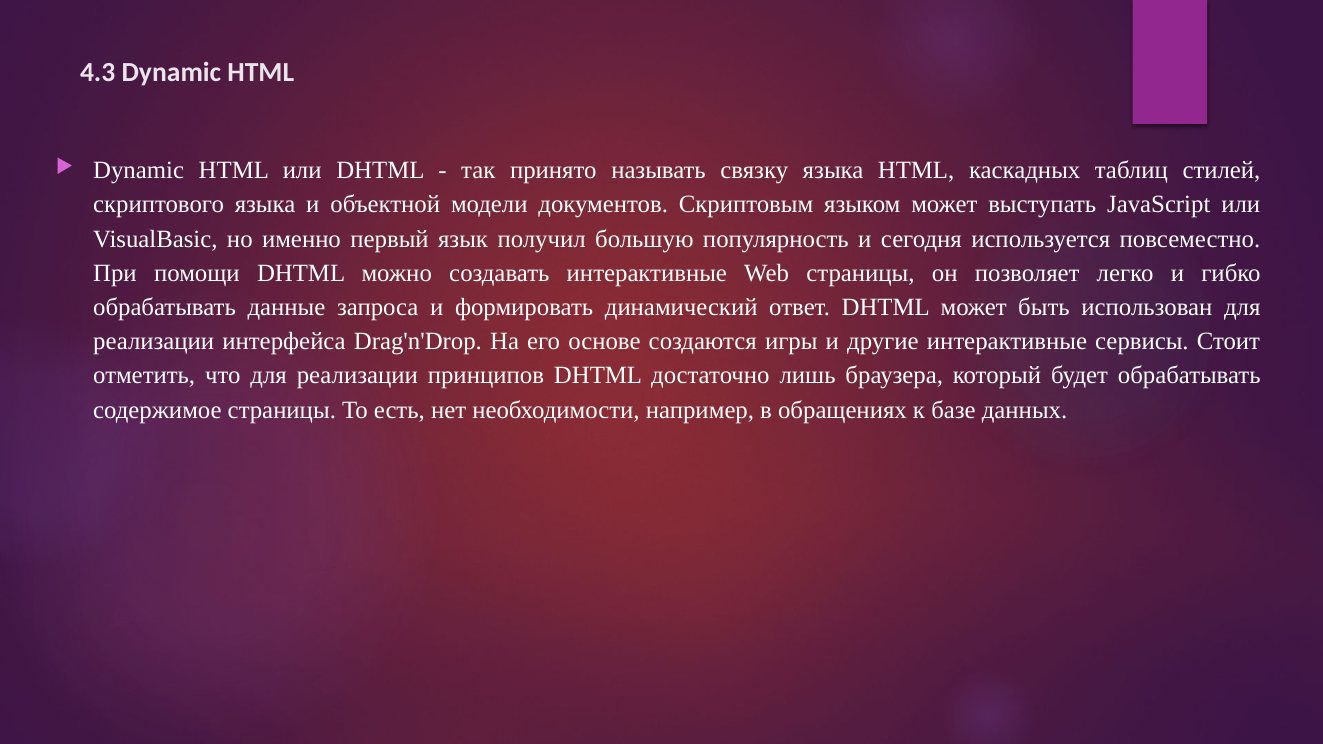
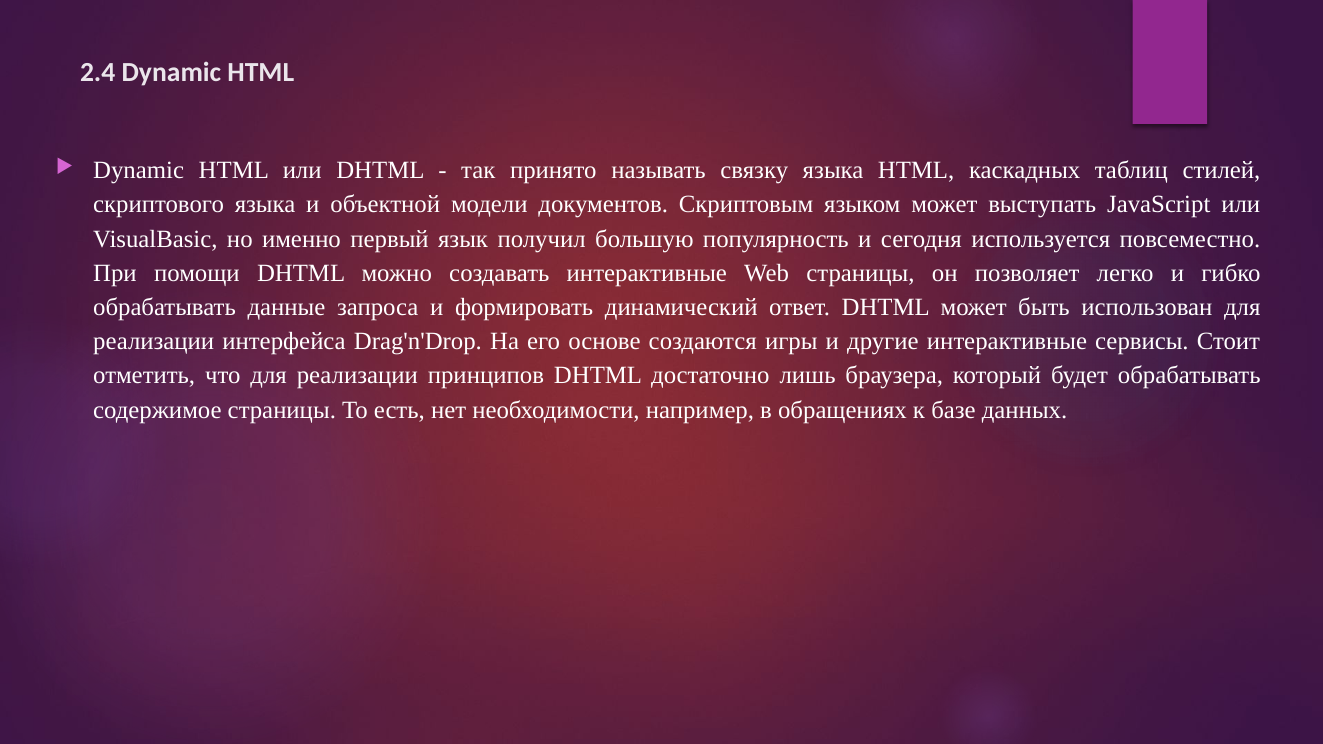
4.3: 4.3 -> 2.4 (98, 73)
